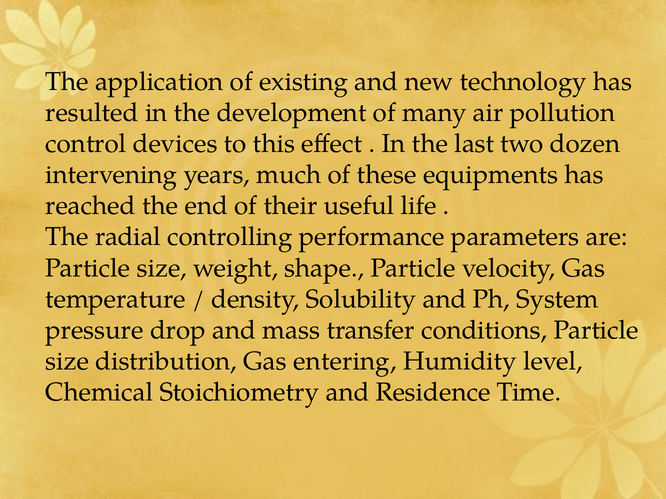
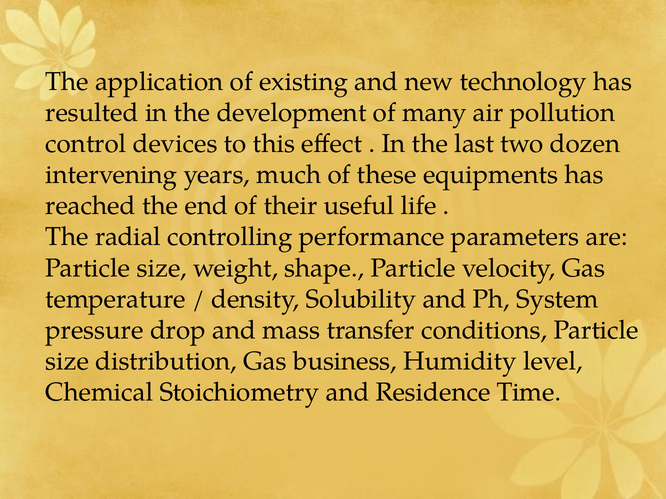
entering: entering -> business (345, 362)
